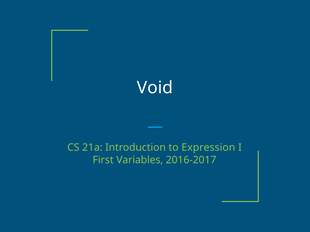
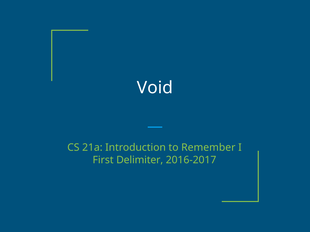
Expression: Expression -> Remember (208, 148)
Variables: Variables -> Delimiter (140, 160)
